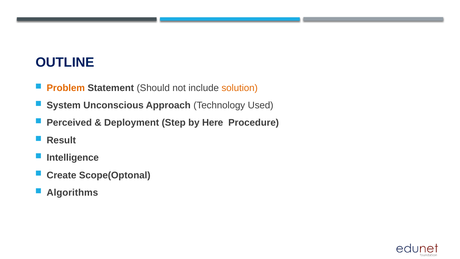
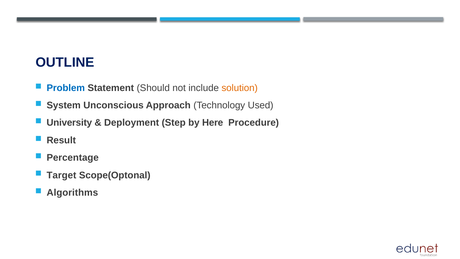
Problem colour: orange -> blue (66, 88)
Perceived: Perceived -> University (69, 123)
Intelligence: Intelligence -> Percentage (73, 158)
Create: Create -> Target (61, 175)
